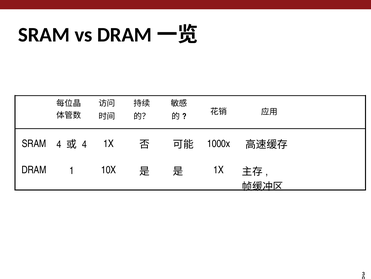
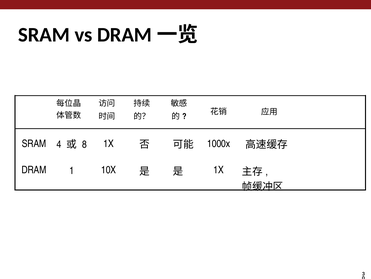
4: 4 -> 8 (84, 144)
